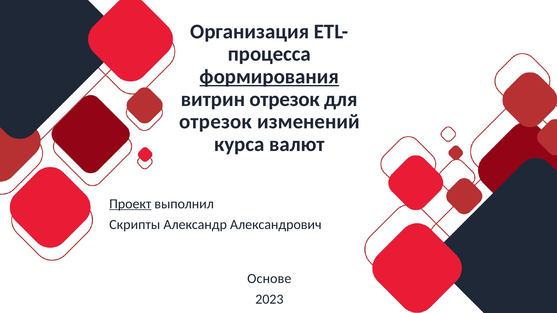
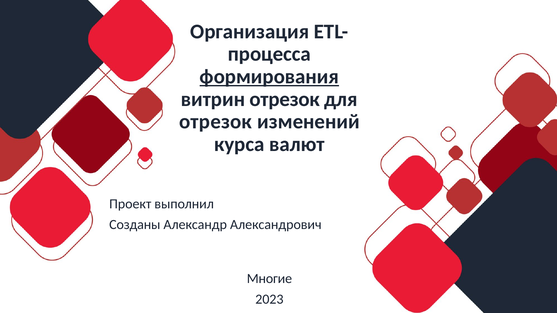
Проект underline: present -> none (130, 204)
Скрипты: Скрипты -> Созданы (135, 225)
Основе: Основе -> Многие (269, 279)
